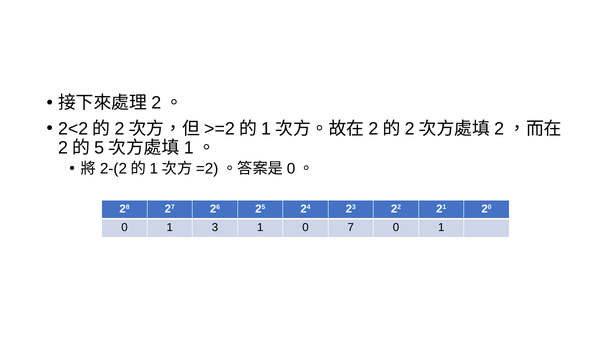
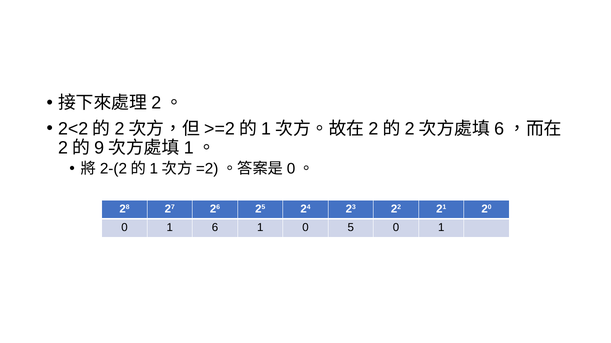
2: 2 -> 6 (499, 129)
5: 5 -> 9 (99, 148)
1 3: 3 -> 6 (215, 228)
7: 7 -> 5 (351, 228)
